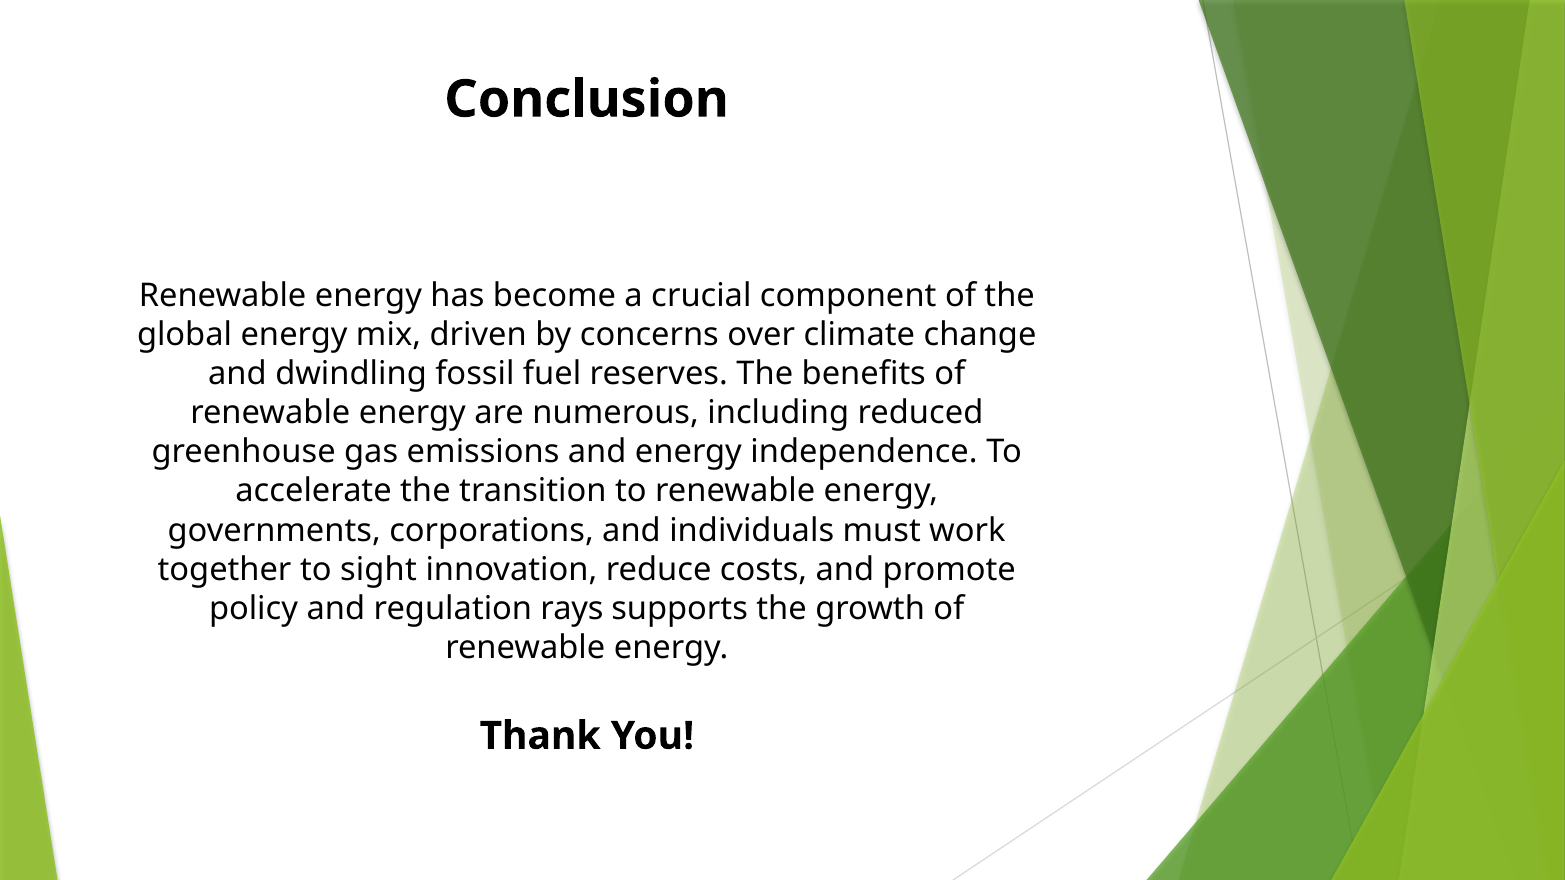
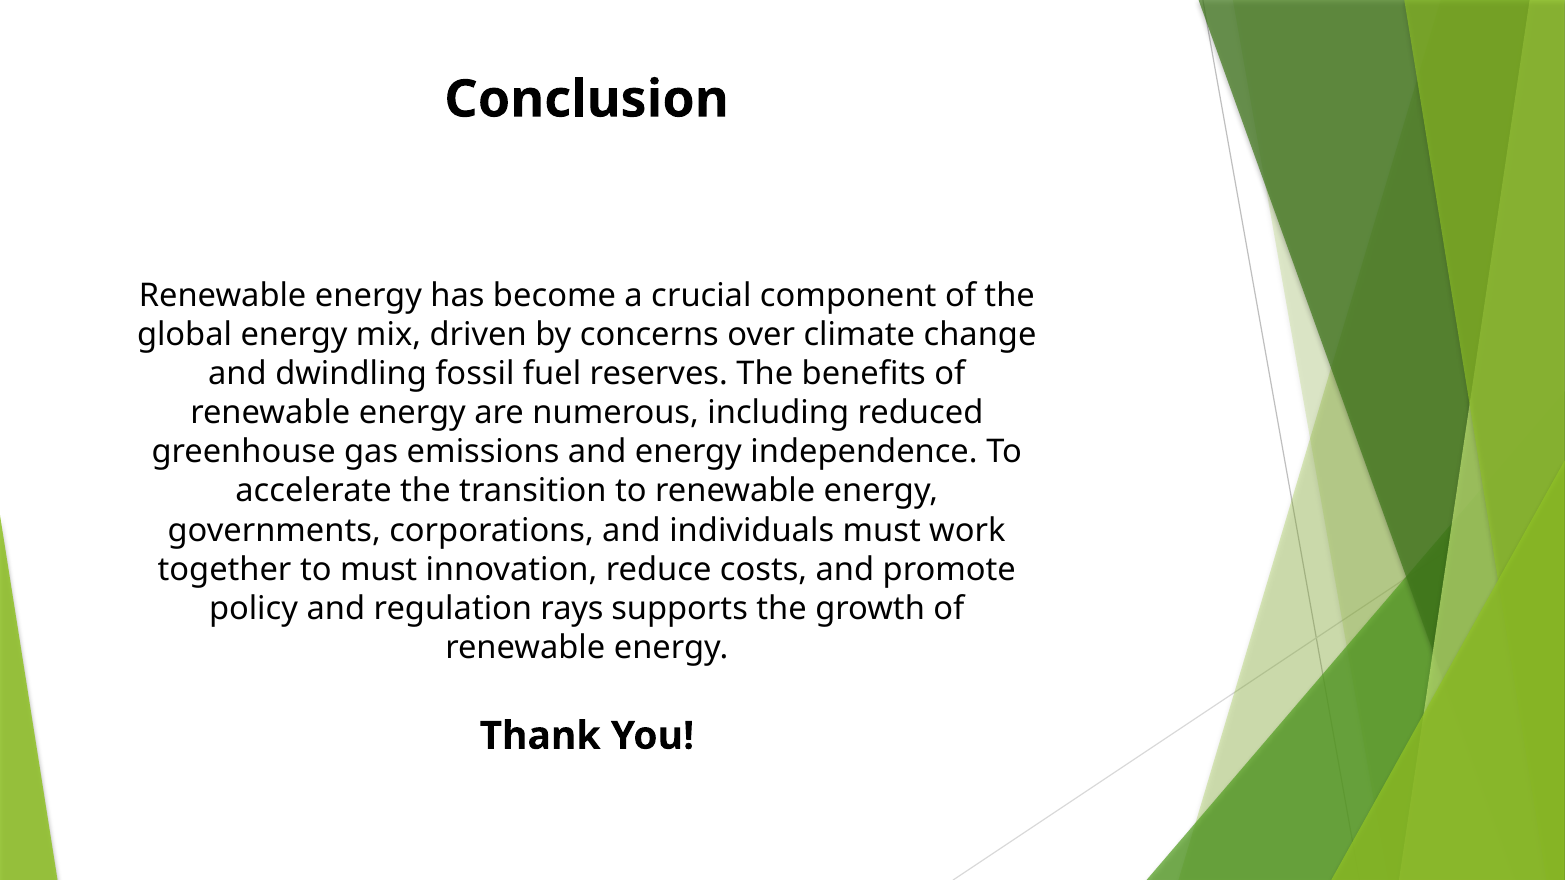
to sight: sight -> must (379, 570)
